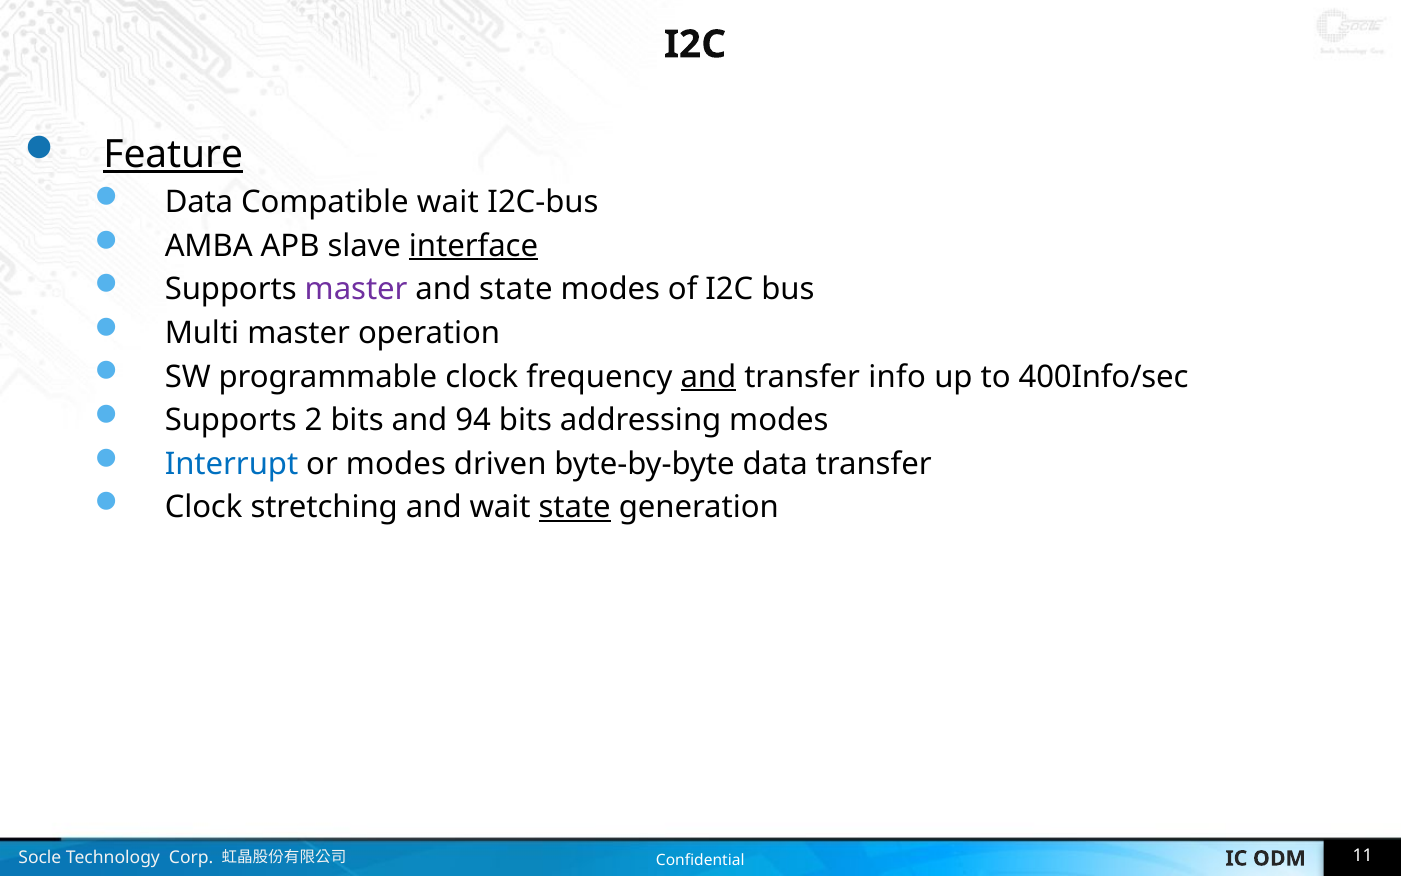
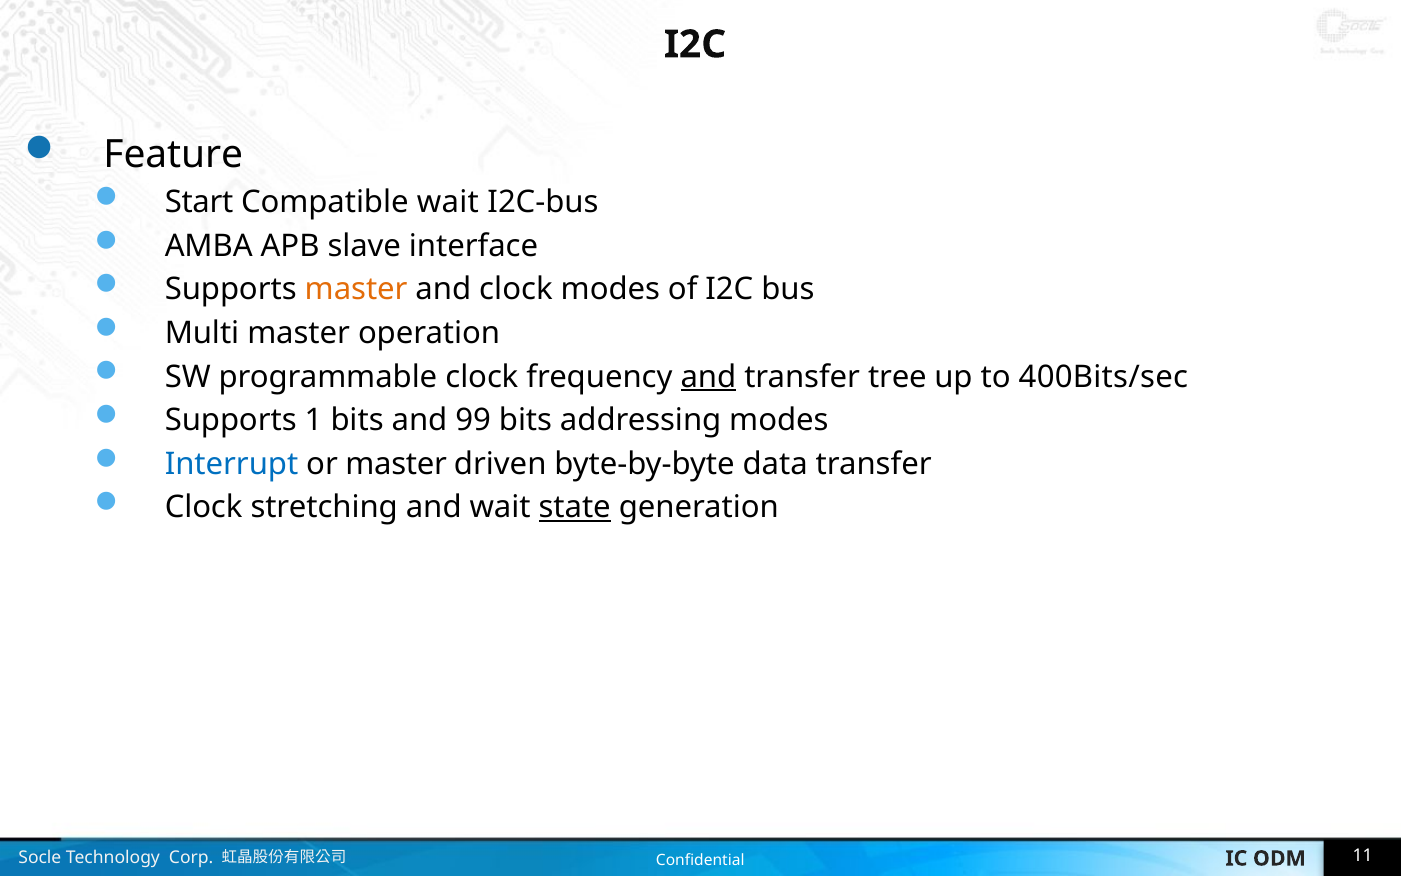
Feature underline: present -> none (173, 155)
Data: Data -> Start (199, 202)
interface underline: present -> none (474, 246)
master colour: purple -> orange (356, 289)
and state: state -> clock (516, 289)
info: info -> tree (897, 377)
400Info/sec: 400Info/sec -> 400Bits/sec (1103, 377)
2: 2 -> 1 (314, 420)
94: 94 -> 99 (473, 420)
or modes: modes -> master (396, 464)
